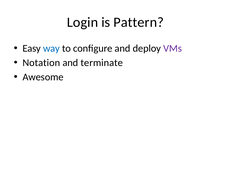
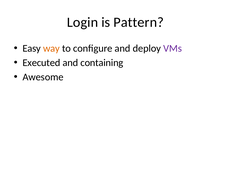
way colour: blue -> orange (51, 48)
Notation: Notation -> Executed (41, 63)
terminate: terminate -> containing (102, 63)
